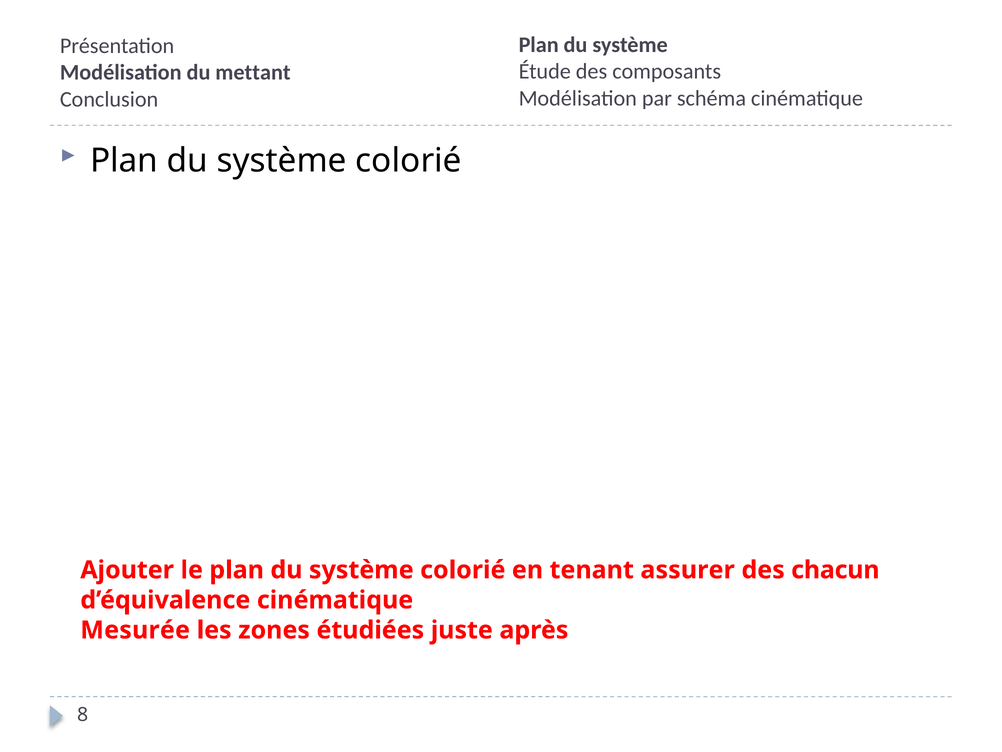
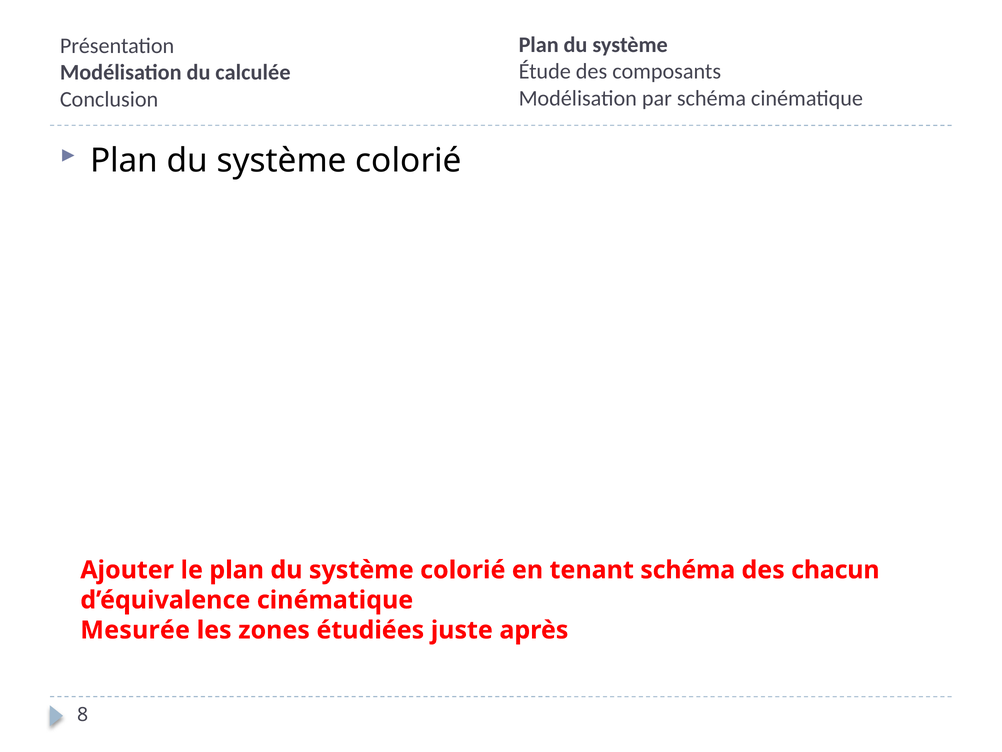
mettant: mettant -> calculée (253, 72)
tenant assurer: assurer -> schéma (688, 570)
